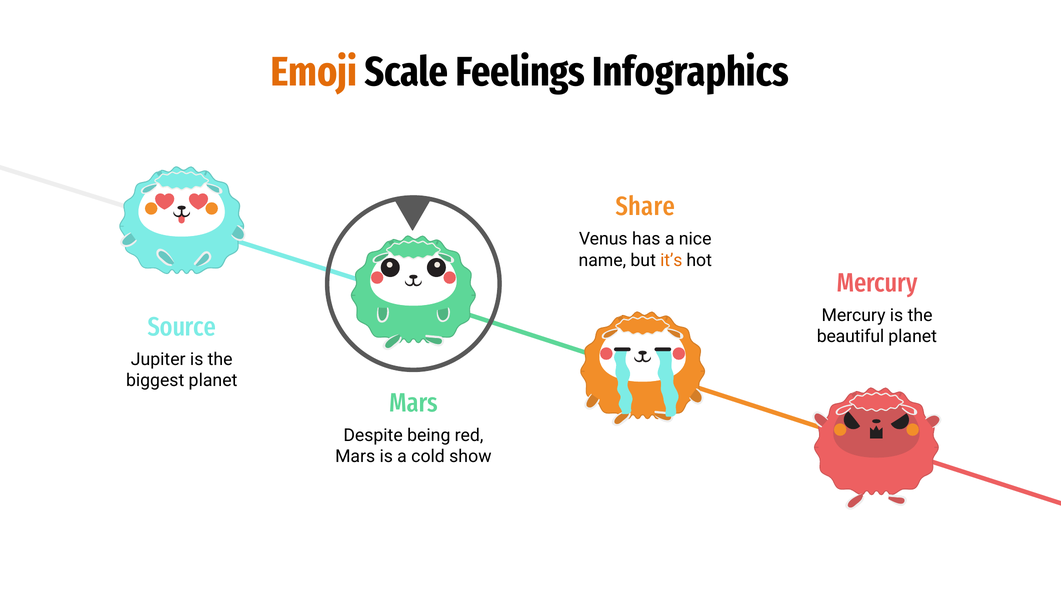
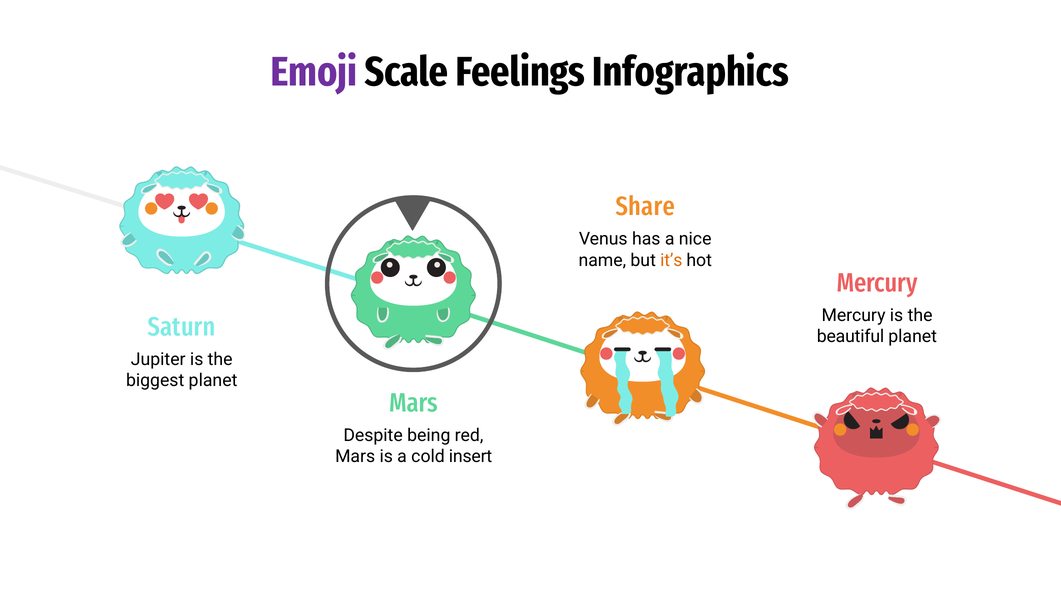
Emoji colour: orange -> purple (314, 72)
Source: Source -> Saturn (182, 327)
show: show -> insert (471, 456)
